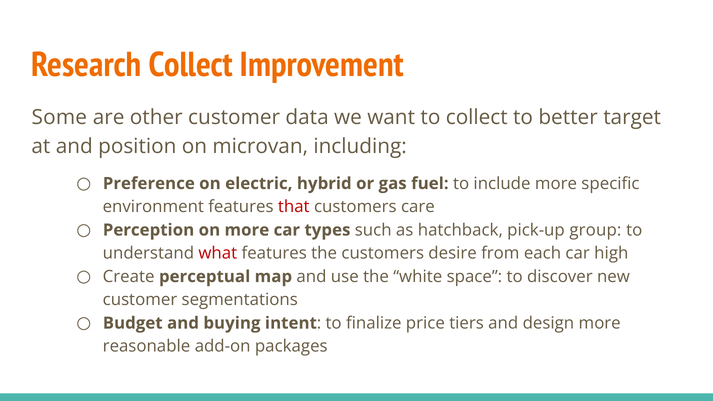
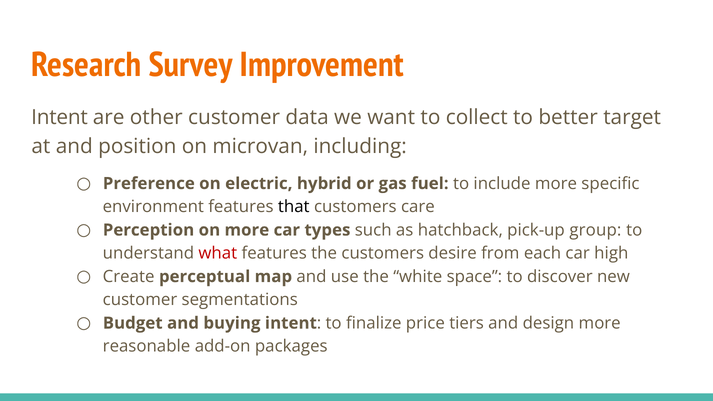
Research Collect: Collect -> Survey (191, 65)
Some: Some -> Intent (60, 118)
that colour: red -> black (294, 207)
